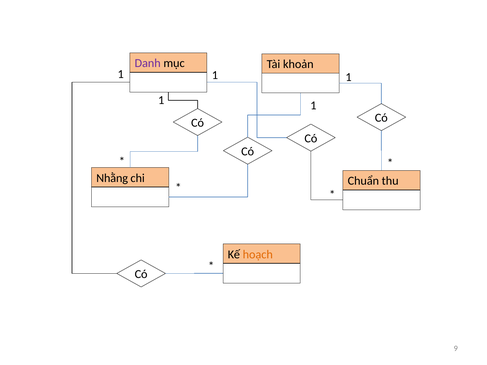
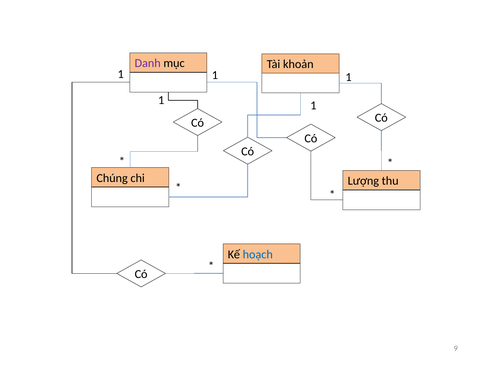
Nhằng: Nhằng -> Chúng (112, 178)
Chuẩn: Chuẩn -> Lượng (363, 181)
hoạch colour: orange -> blue (258, 255)
